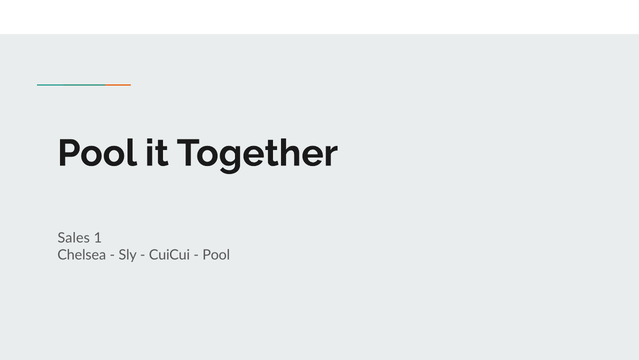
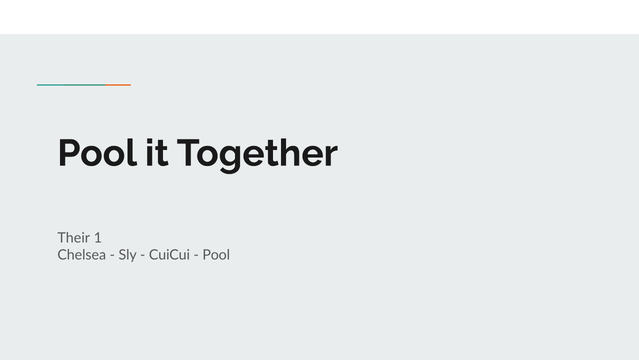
Sales: Sales -> Their (74, 238)
